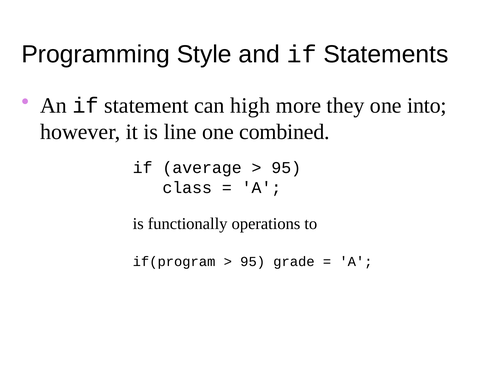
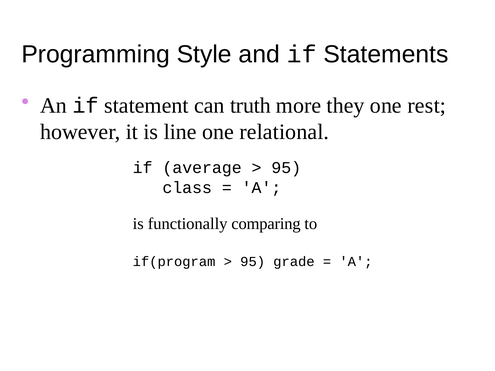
high: high -> truth (250, 106)
into: into -> rest (427, 106)
combined: combined -> relational (284, 132)
operations: operations -> comparing (266, 224)
